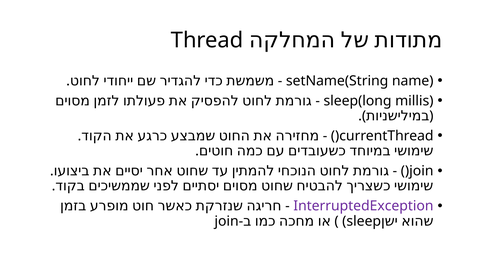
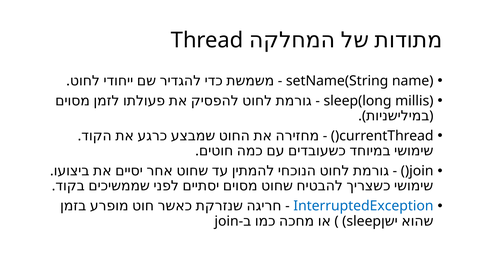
InterruptedException colour: purple -> blue (363, 206)
